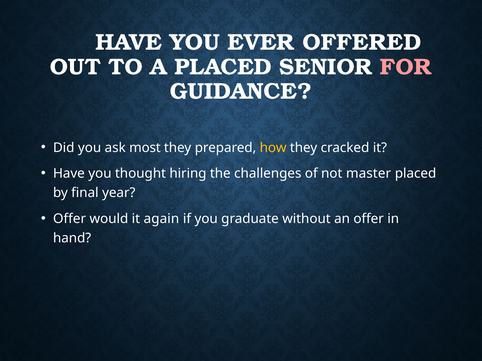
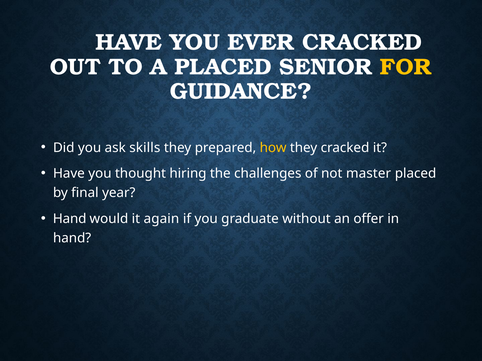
EVER OFFERED: OFFERED -> CRACKED (362, 42)
FOR colour: pink -> yellow (406, 67)
most: most -> skills (145, 148)
Offer: Offer -> Hand (70, 219)
